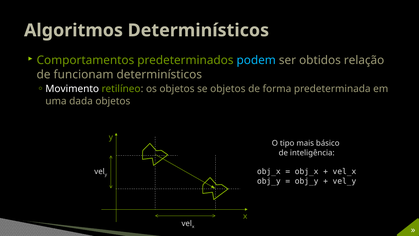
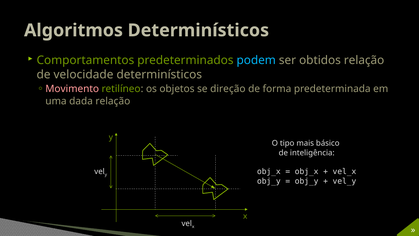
funcionam: funcionam -> velocidade (83, 75)
Movimento colour: white -> pink (72, 89)
se objetos: objetos -> direção (228, 89)
dada objetos: objetos -> relação (113, 101)
